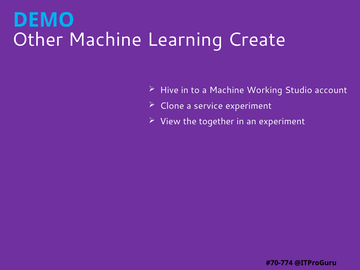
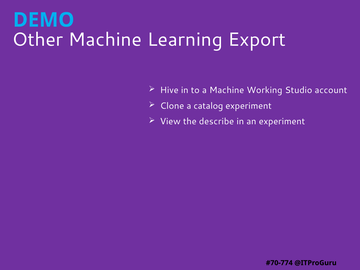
Create: Create -> Export (257, 40)
service: service -> catalog (208, 106)
together: together -> describe (216, 121)
